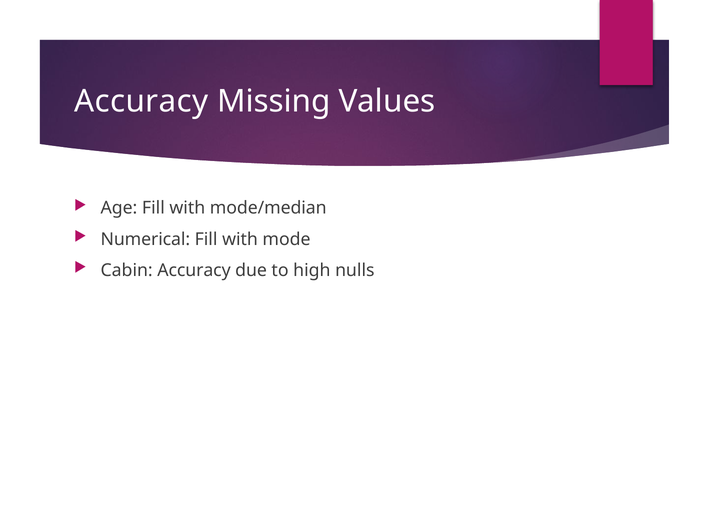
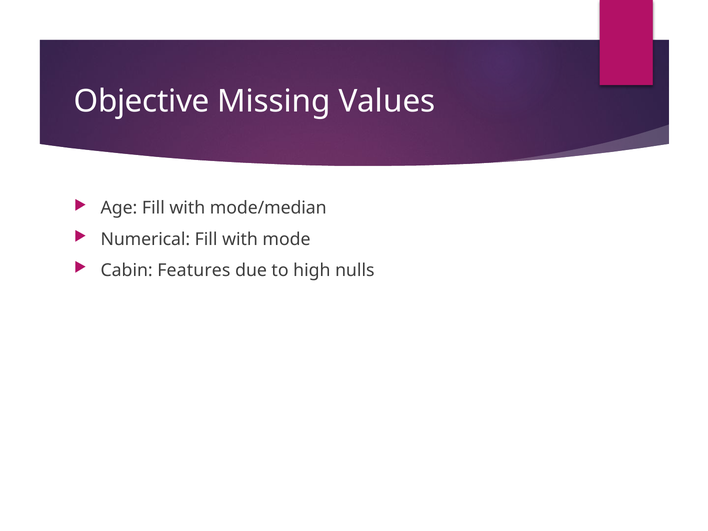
Accuracy: Accuracy -> Objective (142, 101)
Cabin Accuracy: Accuracy -> Features (194, 270)
